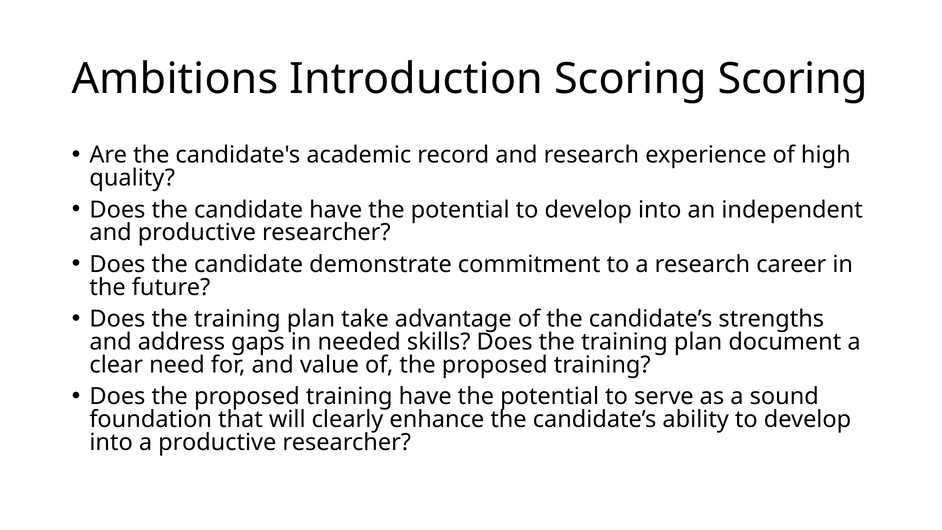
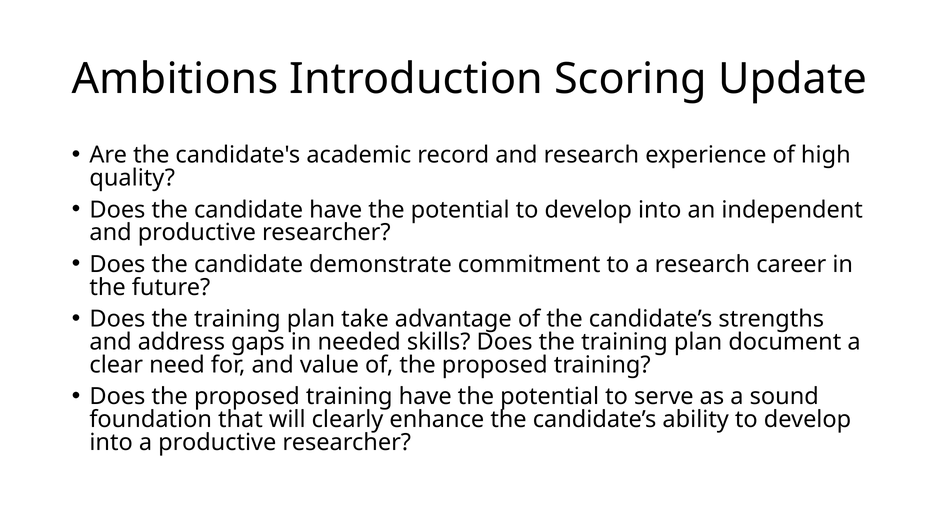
Scoring Scoring: Scoring -> Update (793, 79)
